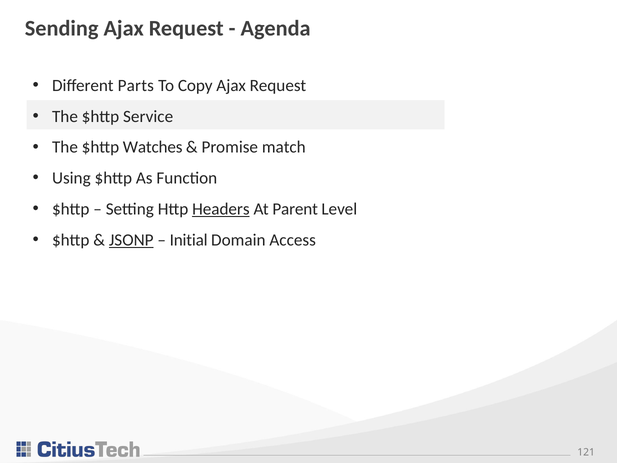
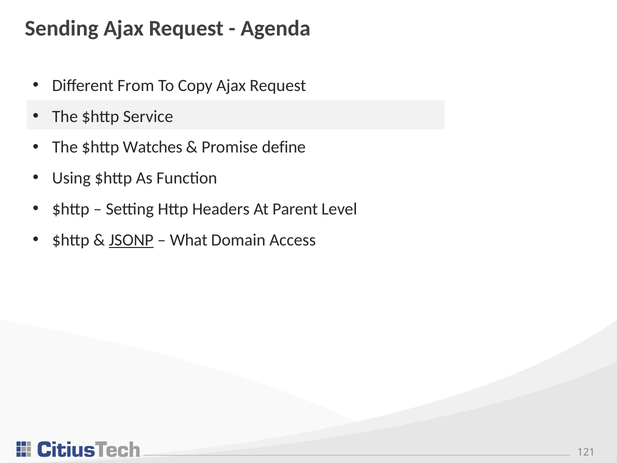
Parts: Parts -> From (136, 86)
match: match -> define (284, 147)
Headers underline: present -> none (221, 209)
Initial: Initial -> What (189, 240)
